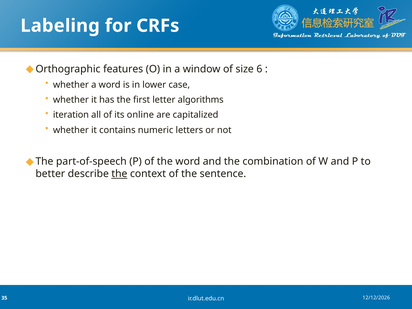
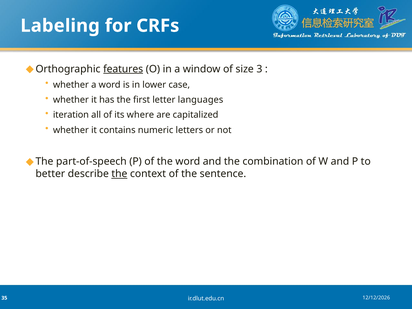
features underline: none -> present (123, 69)
6: 6 -> 3 (259, 69)
algorithms: algorithms -> languages (201, 100)
online: online -> where (140, 115)
